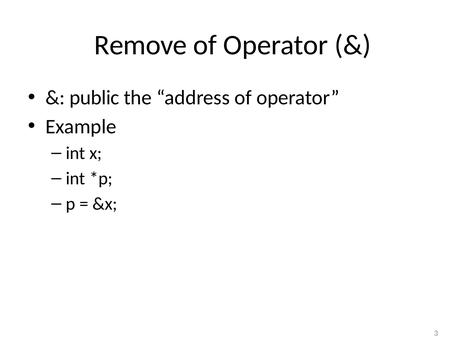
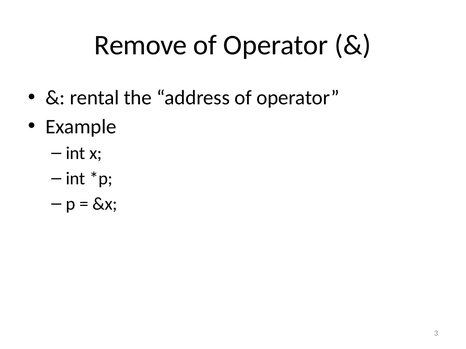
public: public -> rental (94, 98)
